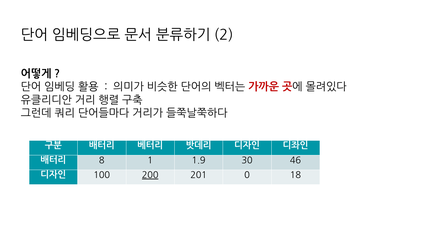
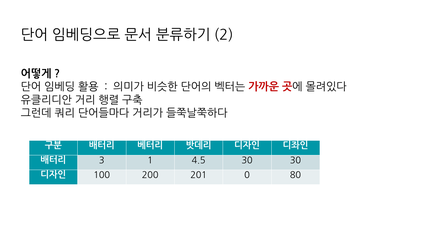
8: 8 -> 3 (102, 161)
1.9: 1.9 -> 4.5 (199, 161)
30 46: 46 -> 30 (295, 161)
200 underline: present -> none (150, 175)
18: 18 -> 80 (295, 175)
